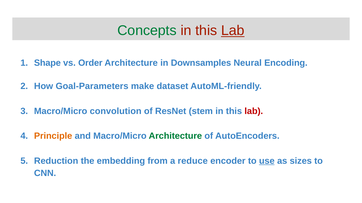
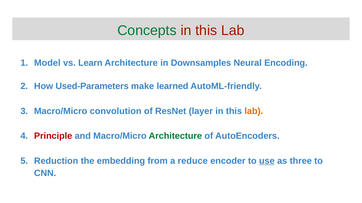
Lab underline: present -> none (233, 31)
Shape: Shape -> Model (47, 63)
Order: Order -> Learn (90, 63)
Goal-Parameters: Goal-Parameters -> Used-Parameters (92, 86)
dataset: dataset -> learned (173, 86)
stem: stem -> layer (201, 111)
lab colour: red -> orange (254, 111)
Principle colour: orange -> red (53, 136)
sizes: sizes -> three (301, 161)
